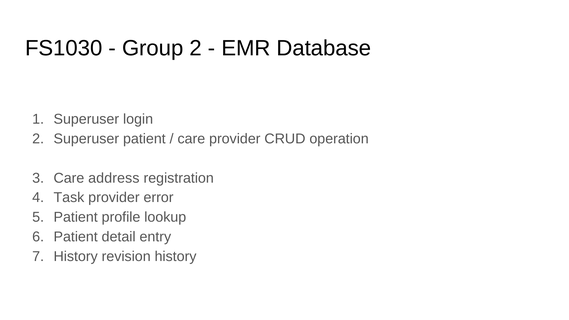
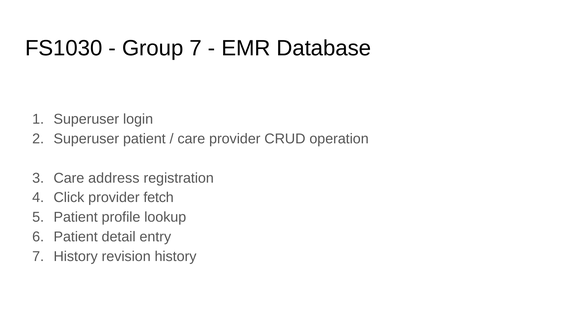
Group 2: 2 -> 7 (196, 48)
Task: Task -> Click (69, 198)
error: error -> fetch (159, 198)
